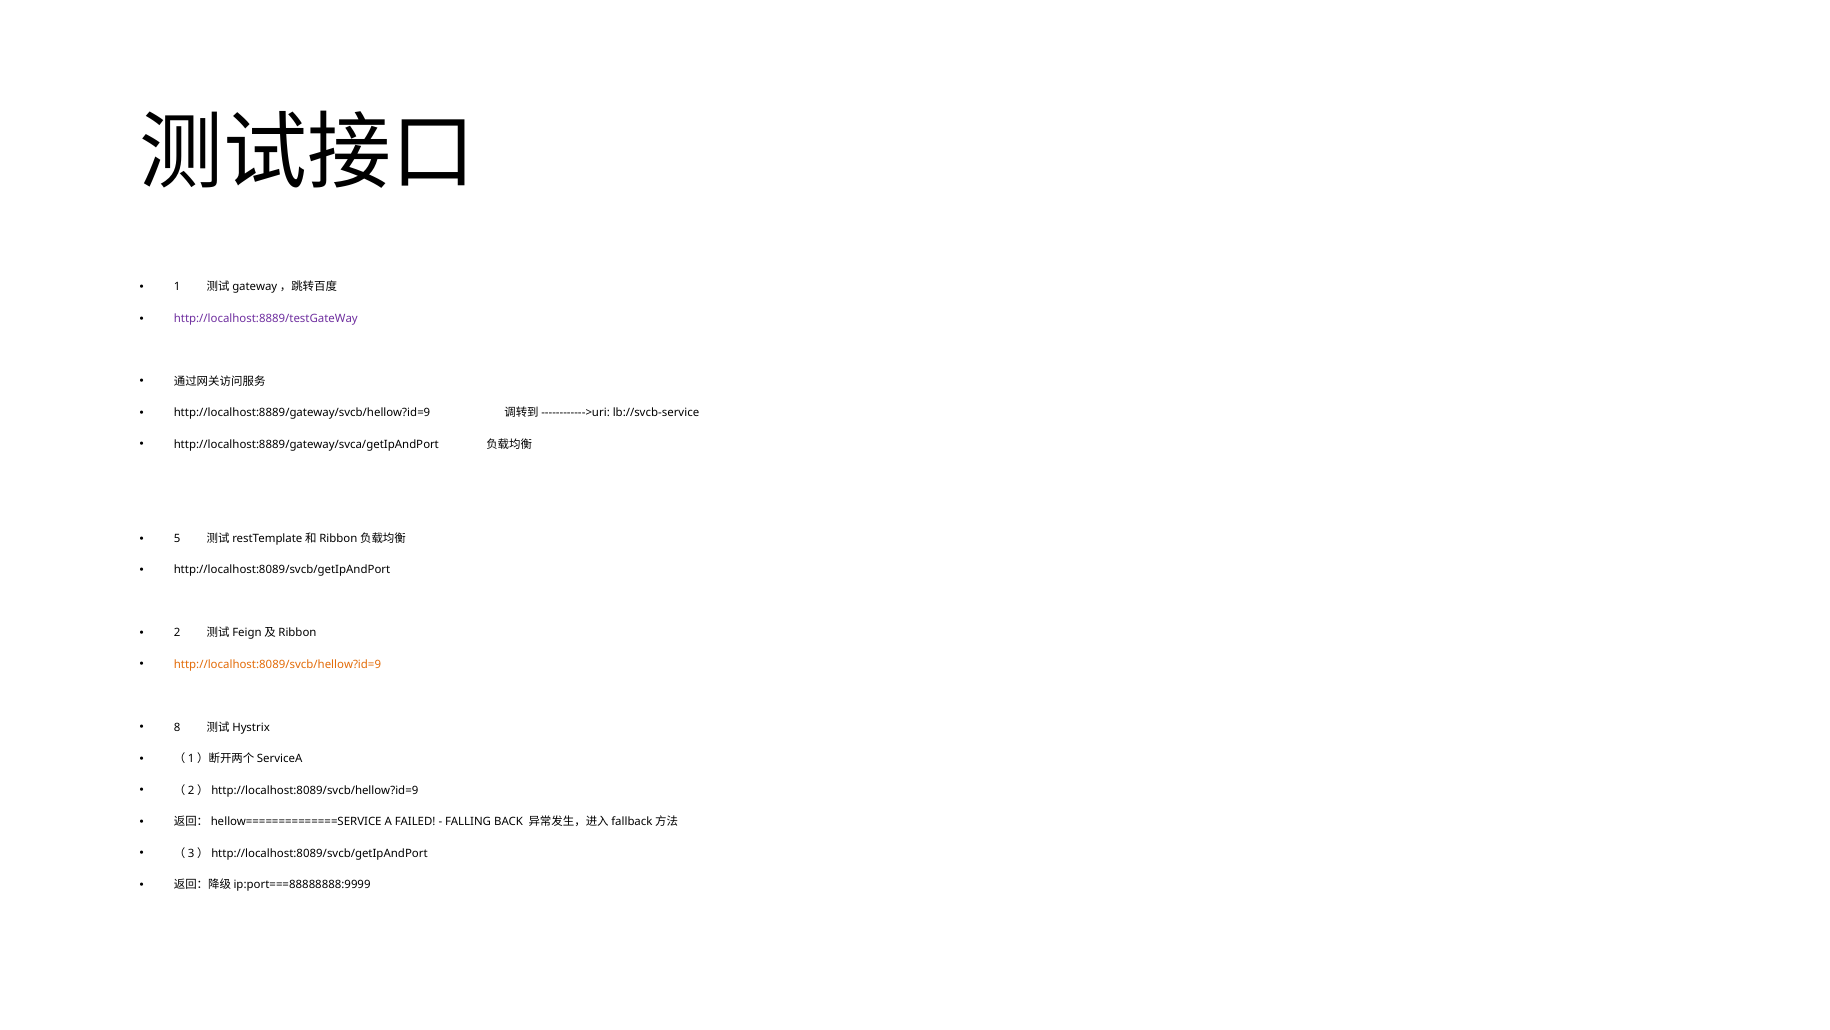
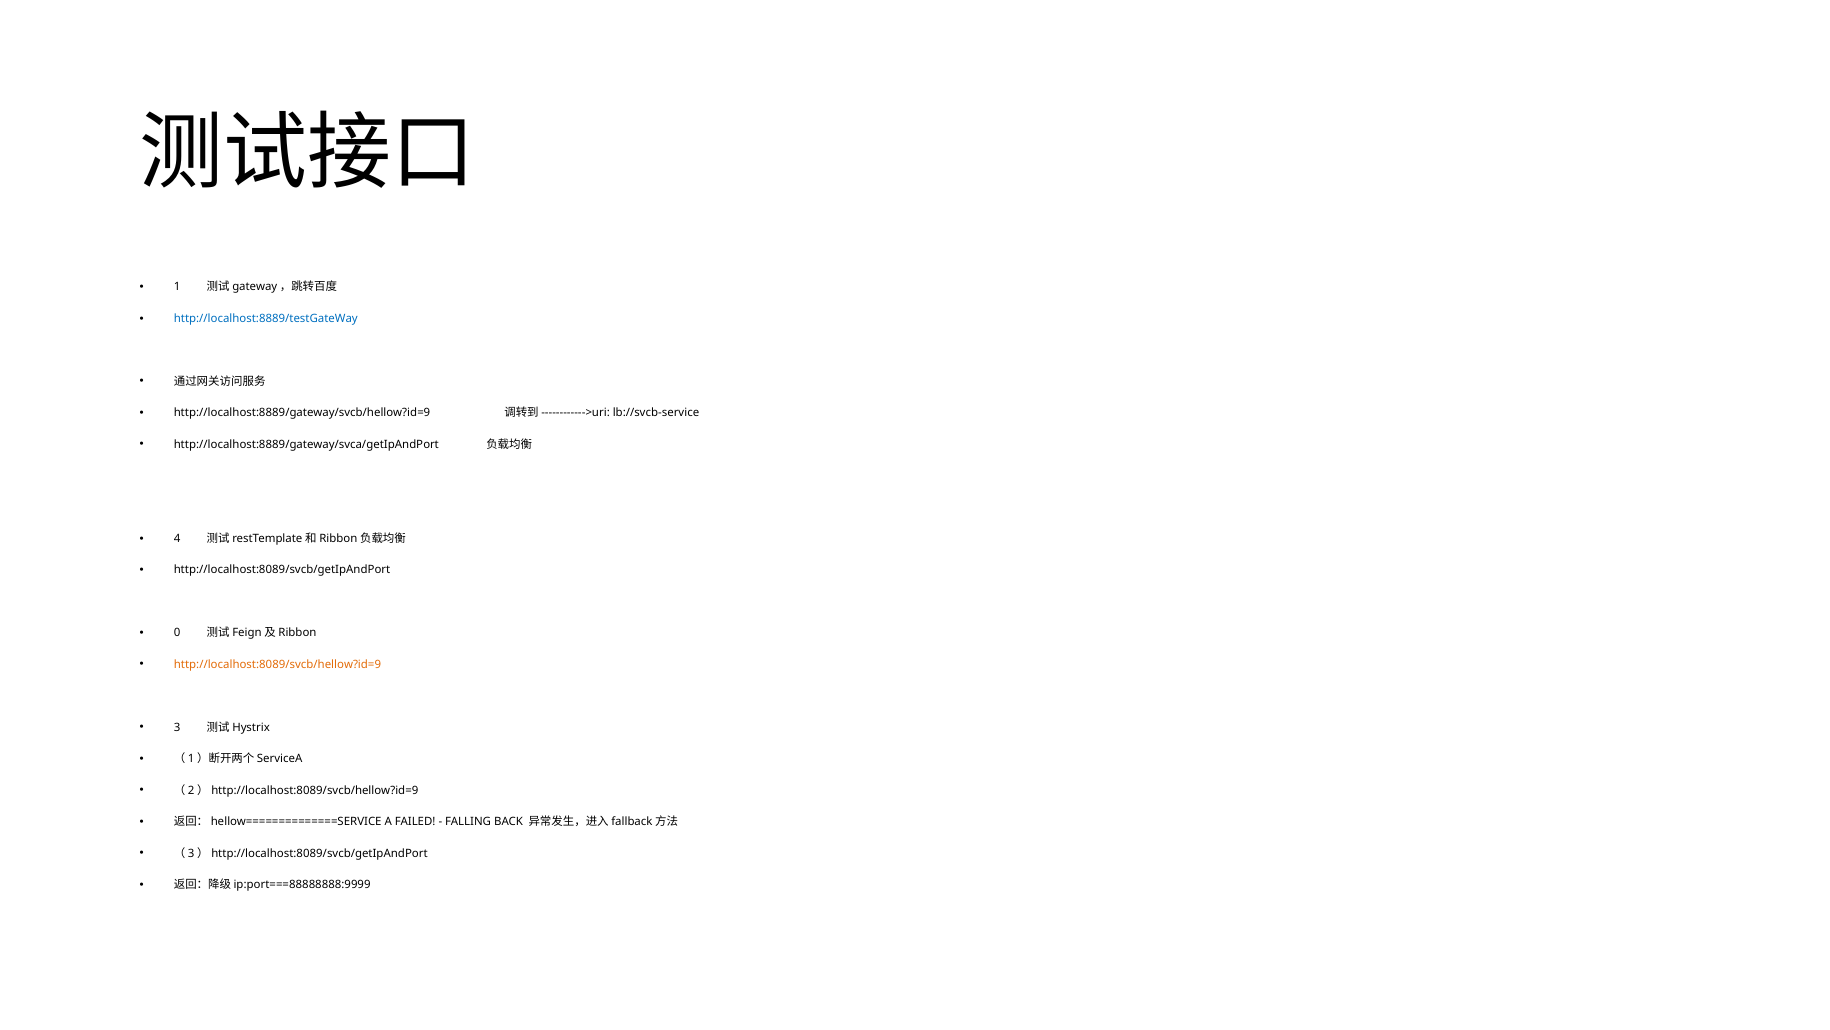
http://localhost:8889/testGateWay colour: purple -> blue (266, 318)
5: 5 -> 4 (177, 538)
2: 2 -> 0 (177, 633)
8: 8 -> 3 (177, 727)
